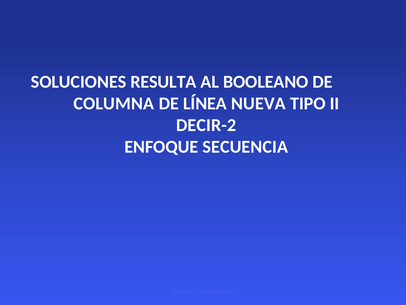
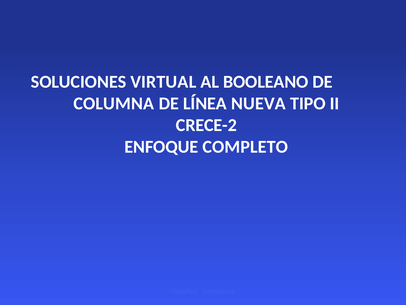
RESULTA: RESULTA -> VIRTUAL (163, 82)
DECIR-2: DECIR-2 -> CRECE-2 (206, 125)
SECUENCIA: SECUENCIA -> COMPLETO (245, 147)
